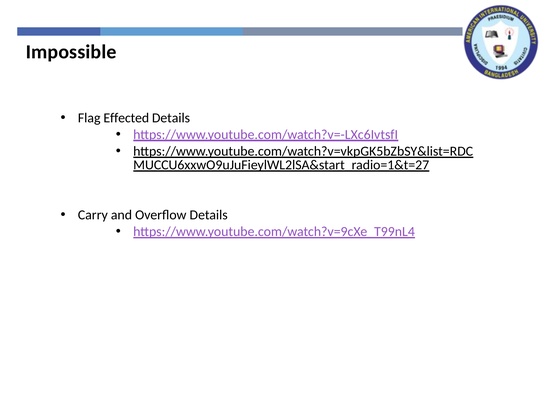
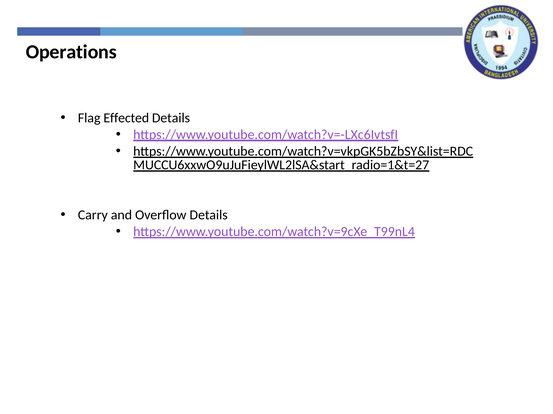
Impossible: Impossible -> Operations (71, 52)
